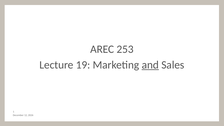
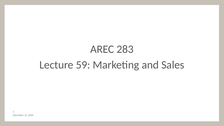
253: 253 -> 283 (125, 49)
19: 19 -> 59 (83, 65)
and underline: present -> none (150, 65)
